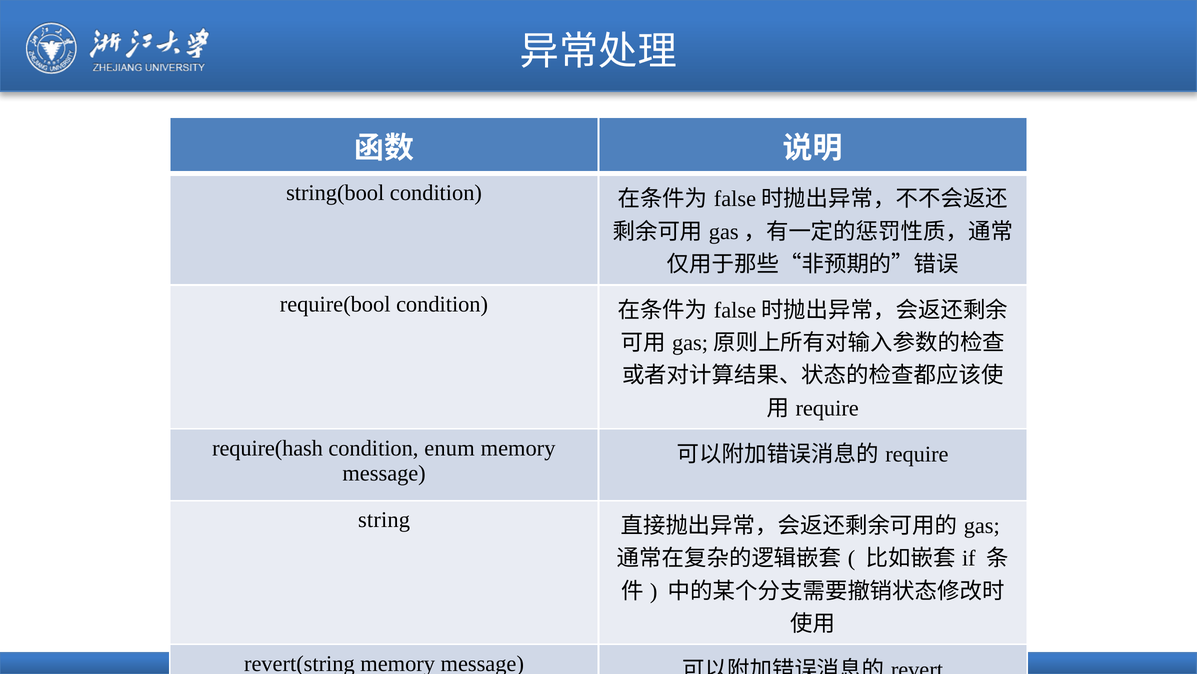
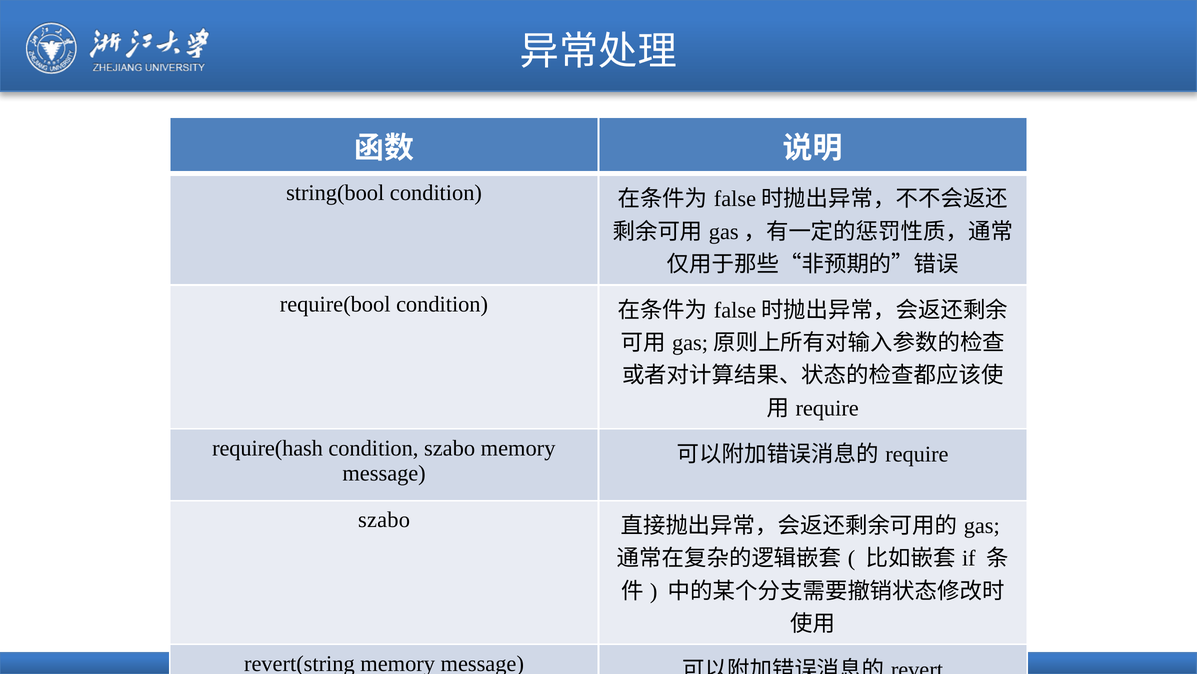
condition enum: enum -> szabo (450, 448)
string: string -> szabo (384, 519)
